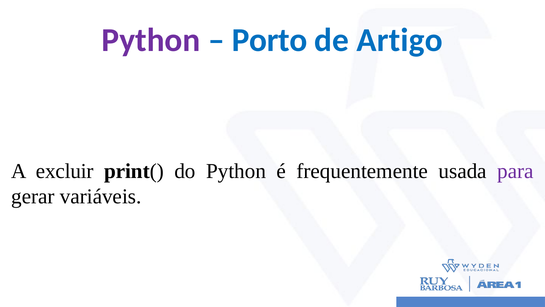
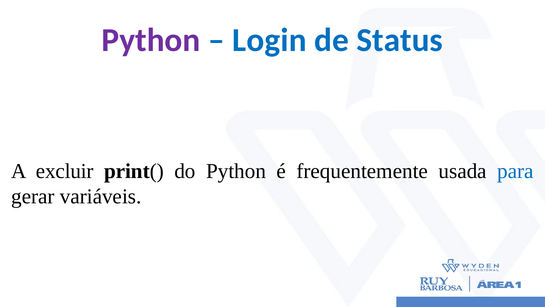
Porto: Porto -> Login (269, 40)
Artigo: Artigo -> Status (400, 40)
para colour: purple -> blue (515, 171)
